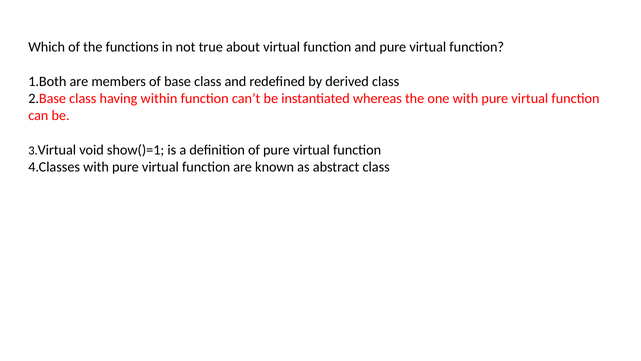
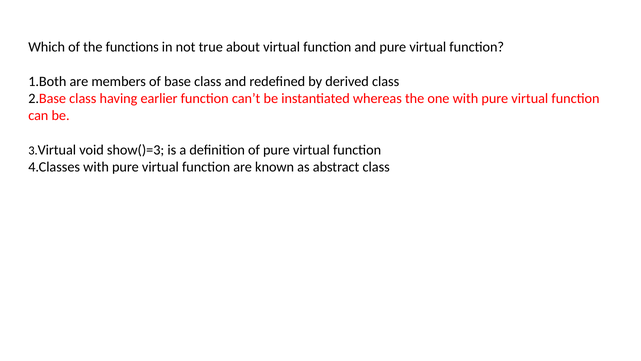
within: within -> earlier (159, 98)
show()=1: show()=1 -> show()=3 (136, 150)
